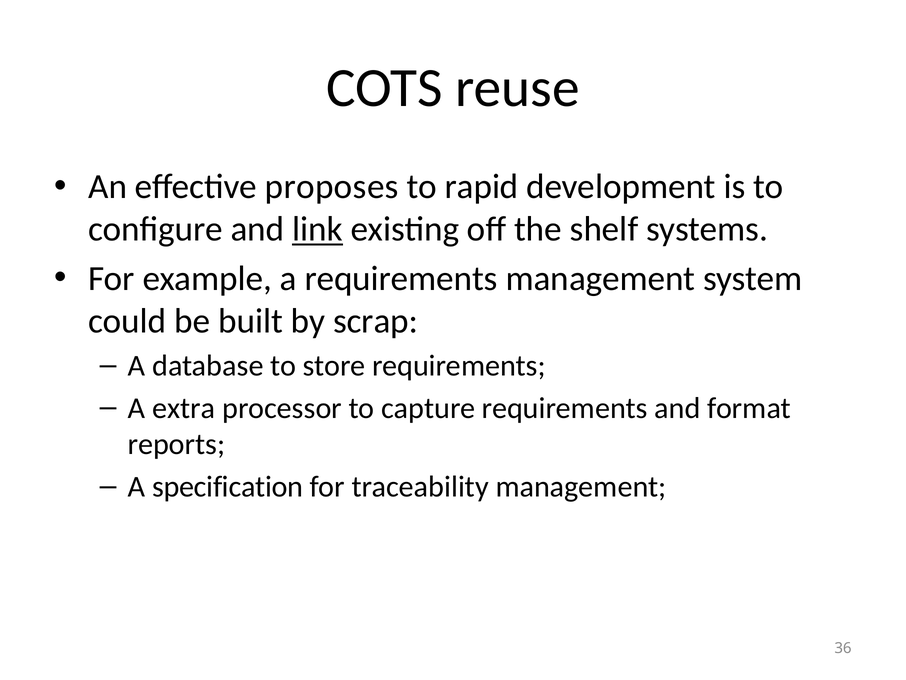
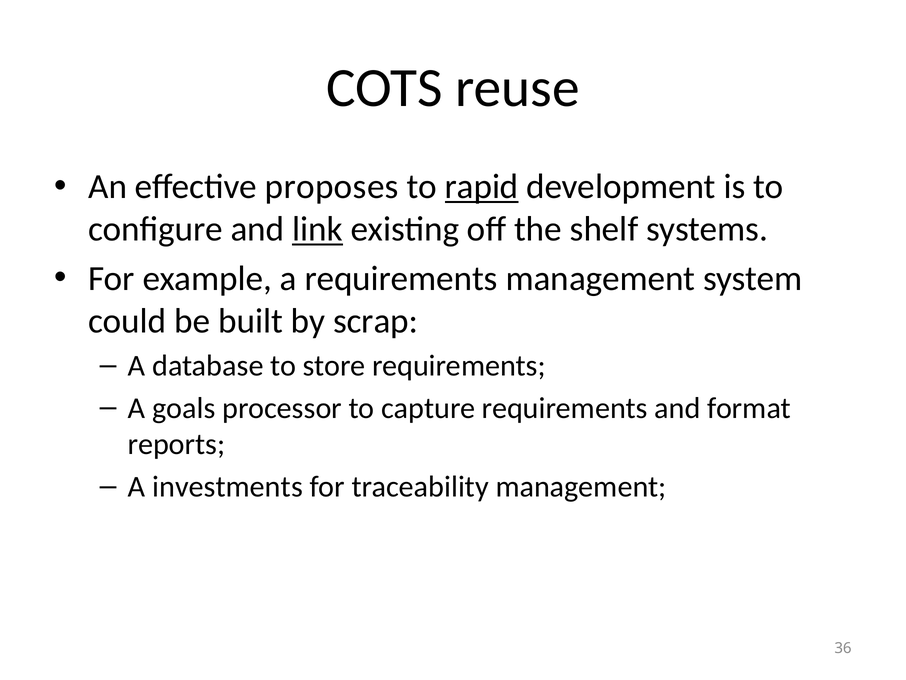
rapid underline: none -> present (482, 187)
extra: extra -> goals (184, 408)
specification: specification -> investments (227, 486)
